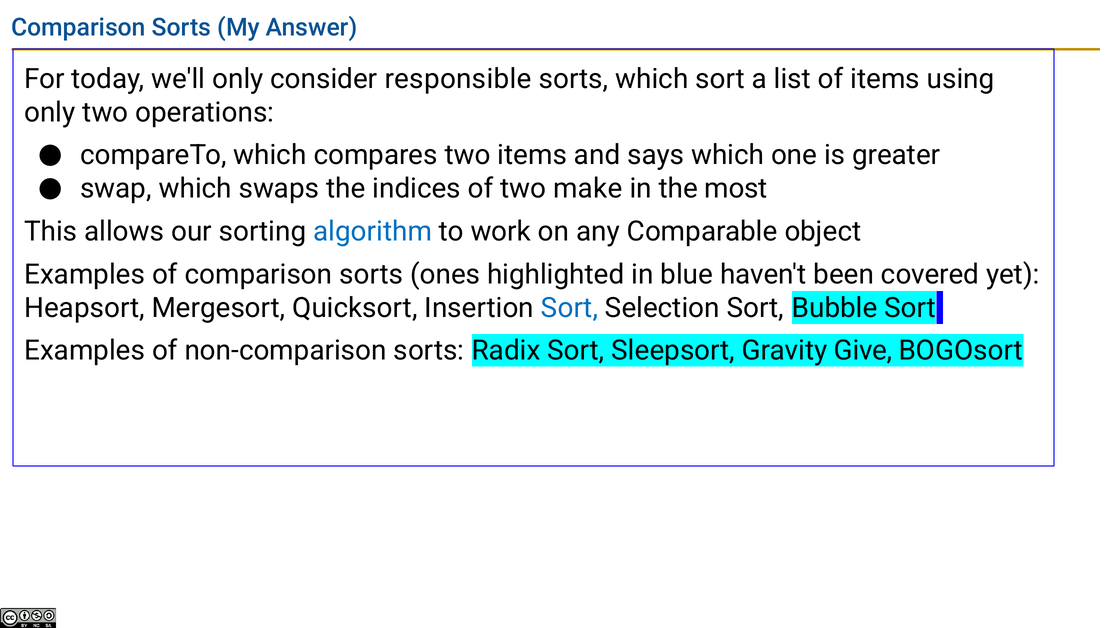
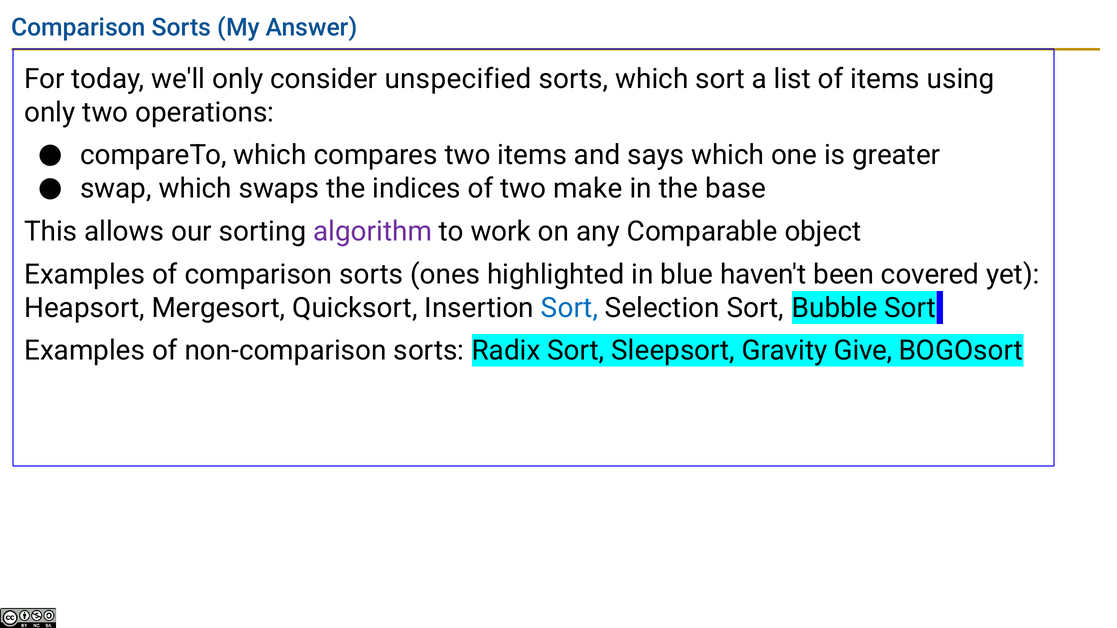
responsible: responsible -> unspecified (458, 79)
most: most -> base (736, 189)
algorithm colour: blue -> purple (373, 232)
